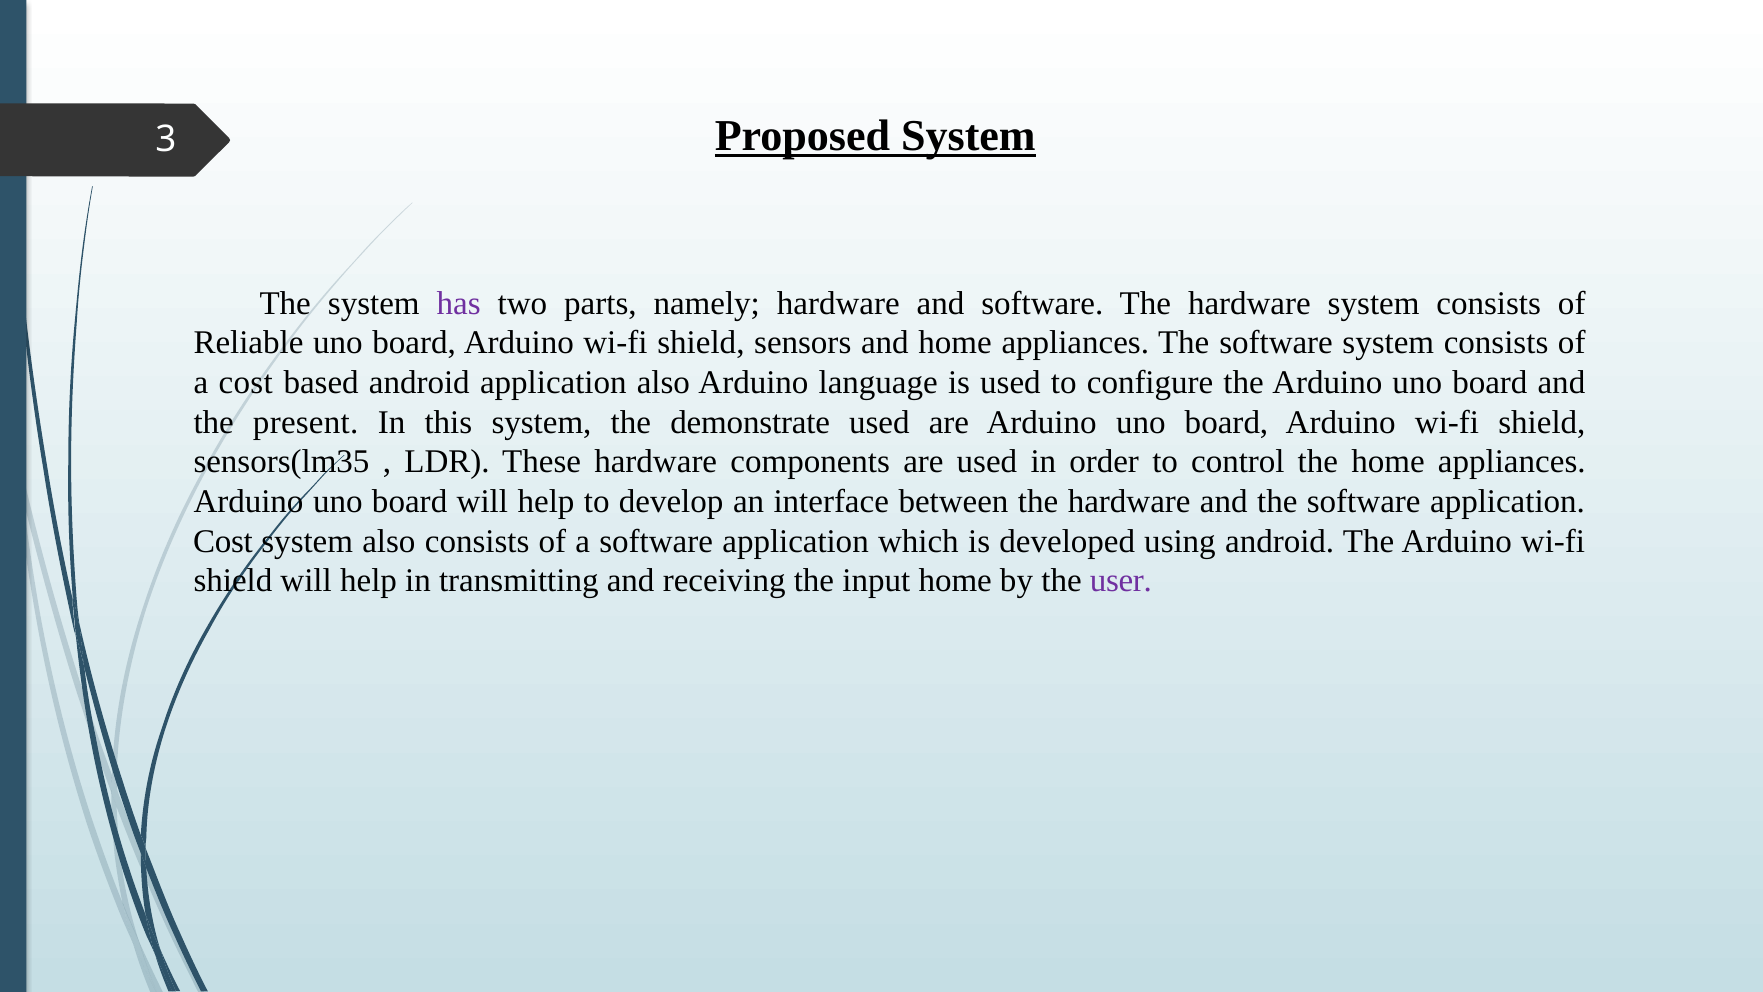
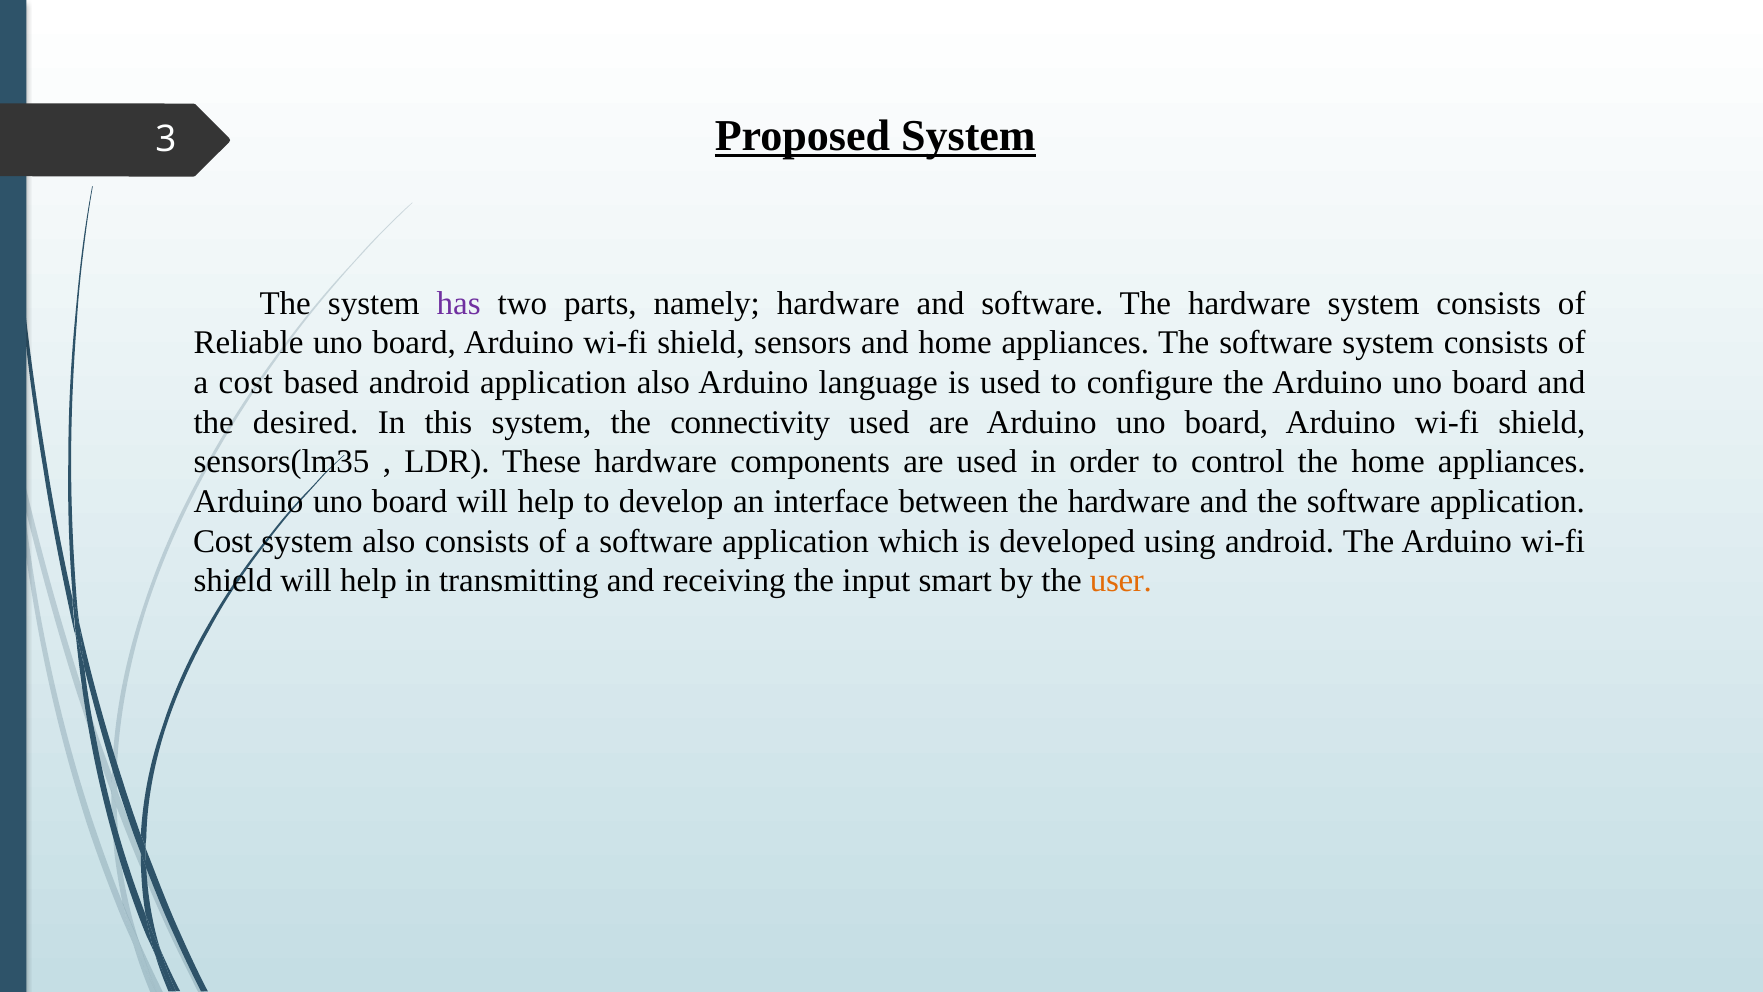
present: present -> desired (306, 422)
demonstrate: demonstrate -> connectivity (750, 422)
input home: home -> smart (955, 581)
user colour: purple -> orange (1121, 581)
